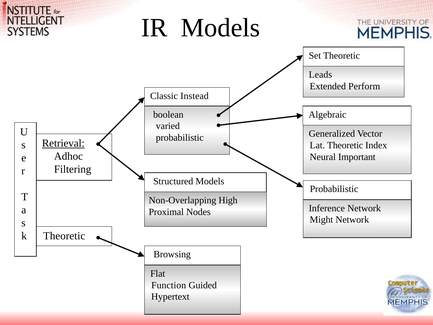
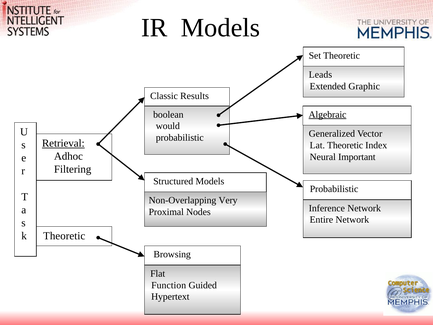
Perform: Perform -> Graphic (364, 86)
Instead: Instead -> Results (195, 96)
Algebraic underline: none -> present (328, 114)
varied: varied -> would (168, 126)
High: High -> Very (228, 200)
Might: Might -> Entire (321, 220)
